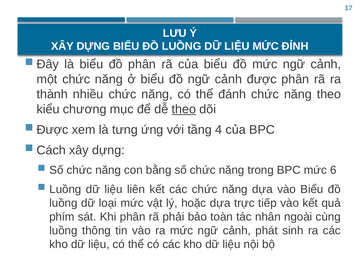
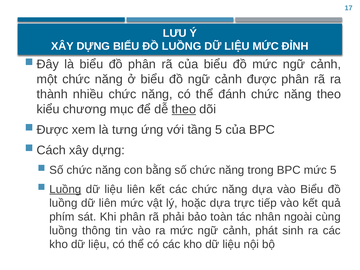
tầng 4: 4 -> 5 (219, 130)
mức 6: 6 -> 5 (333, 170)
Luồng underline: none -> present (65, 189)
dữ loại: loại -> liên (108, 203)
